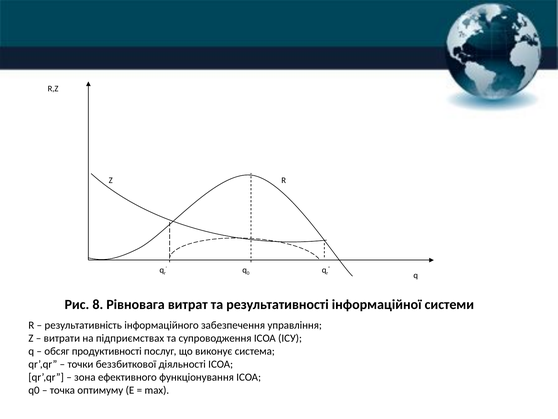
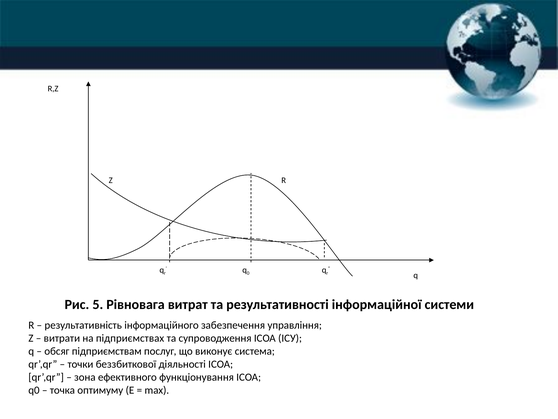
8: 8 -> 5 (98, 304)
продуктивності: продуктивності -> підприємствам (107, 351)
